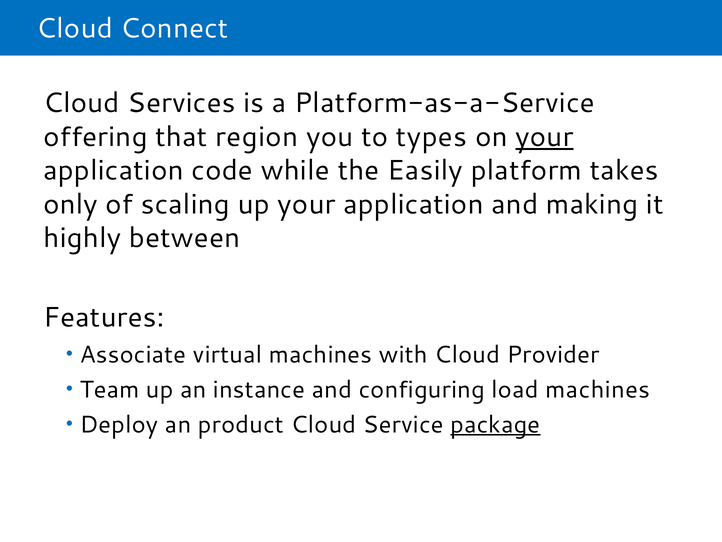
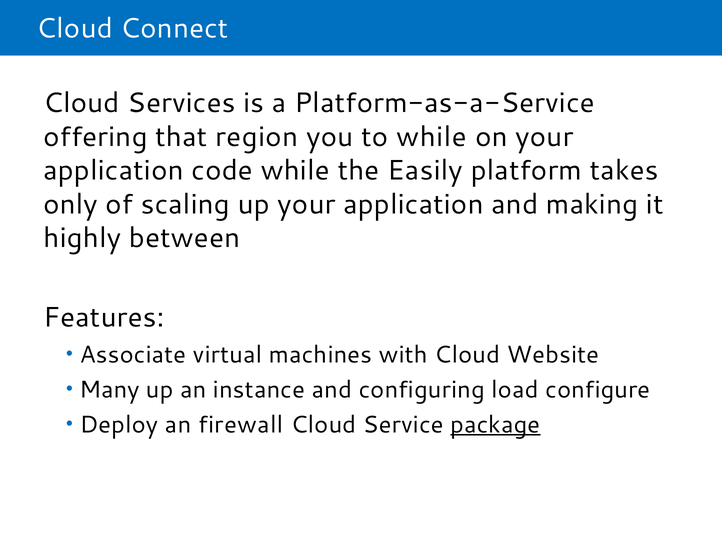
to types: types -> while (432, 137)
your underline: present -> none (544, 137)
Provider: Provider -> Website (553, 354)
Team: Team -> Many (110, 389)
load machines: machines -> configure (598, 389)
product: product -> firewall (241, 424)
